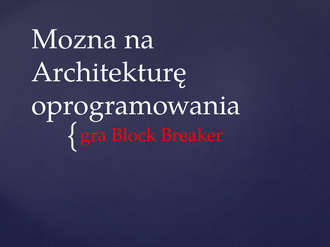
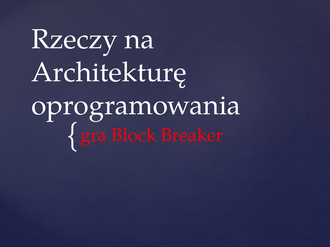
Mozna: Mozna -> Rzeczy (75, 39)
